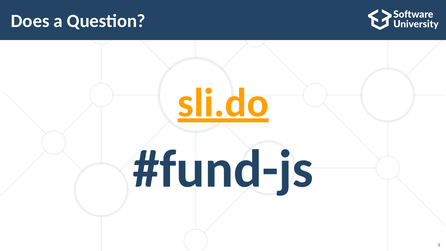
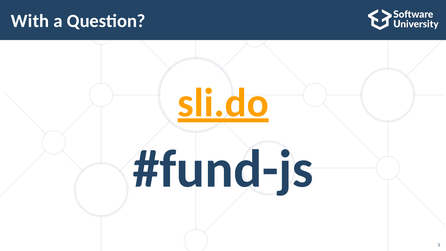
Does: Does -> With (30, 21)
